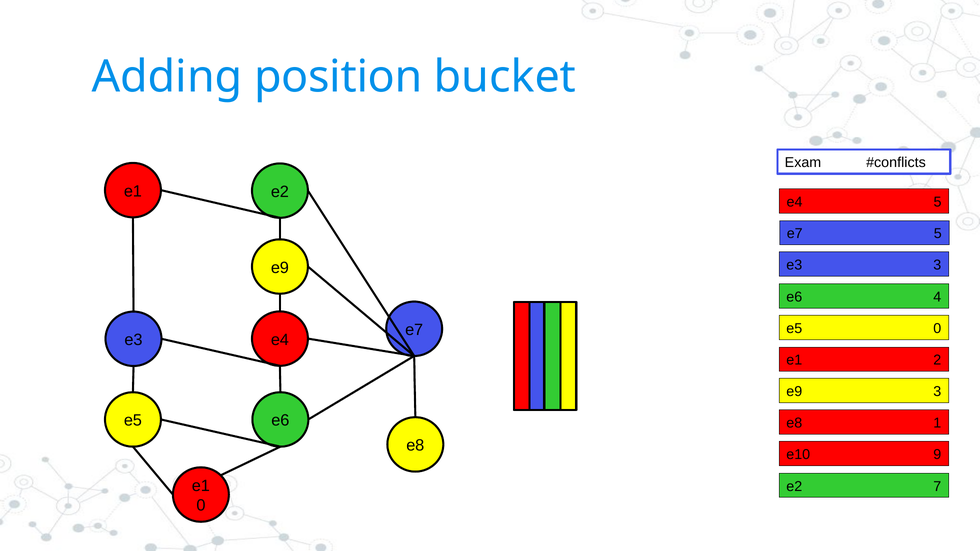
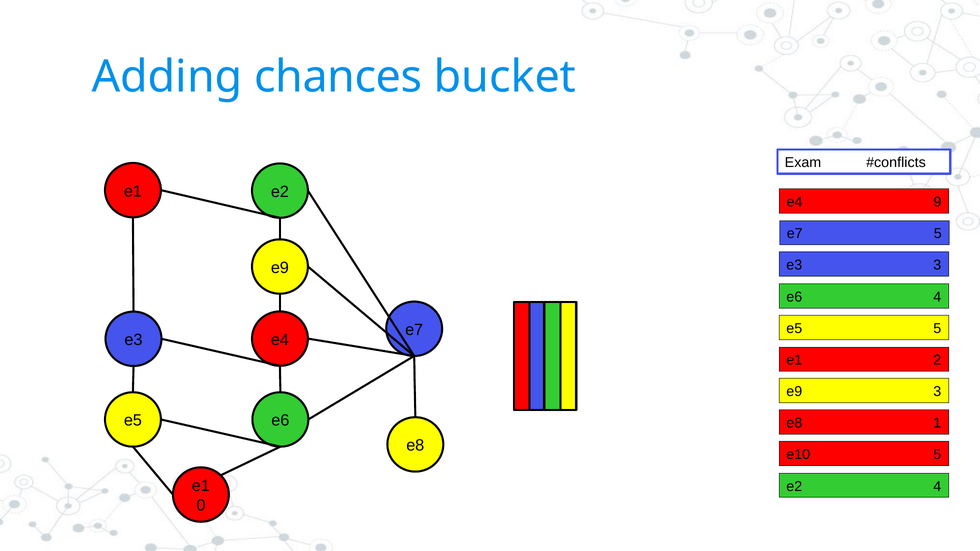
position: position -> chances (338, 77)
e4 5: 5 -> 9 (938, 202)
e5 0: 0 -> 5 (937, 329)
e10 9: 9 -> 5 (937, 455)
e2 7: 7 -> 4 (937, 487)
